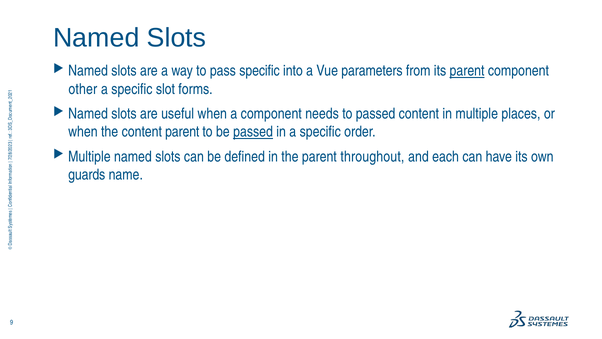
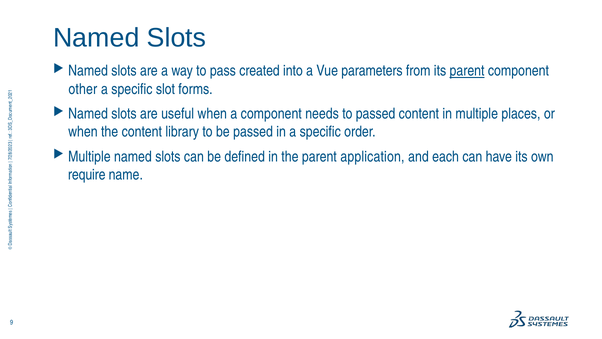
pass specific: specific -> created (260, 71)
content parent: parent -> library (182, 132)
passed underline: present -> none (253, 132)
throughout: throughout -> application (372, 156)
guards: guards -> require (87, 175)
